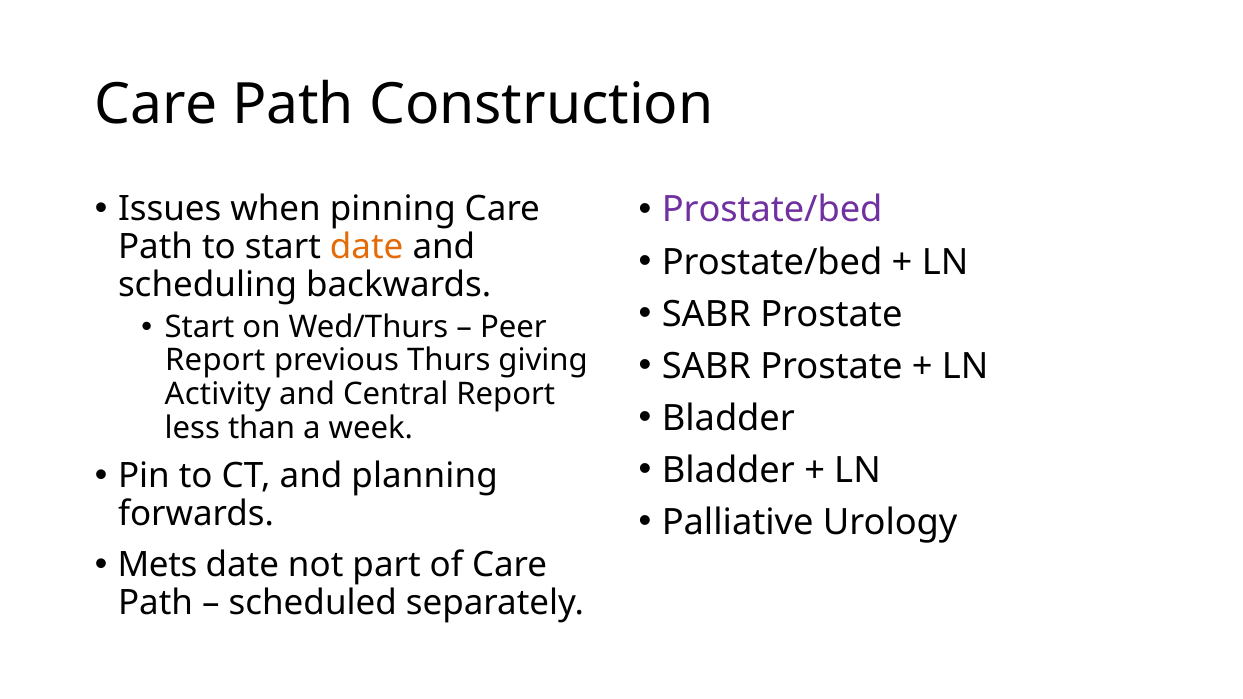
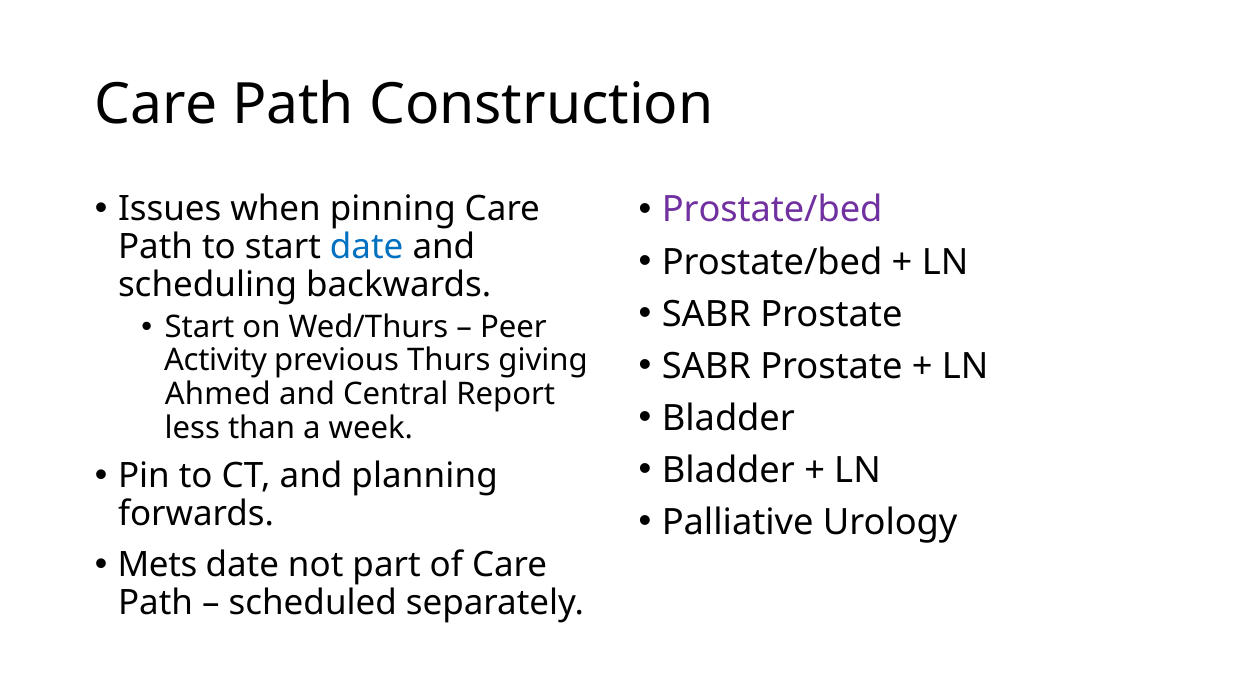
date colour: orange -> blue (367, 247)
Report: Report -> Activity (216, 361)
Activity: Activity -> Ahmed (218, 394)
